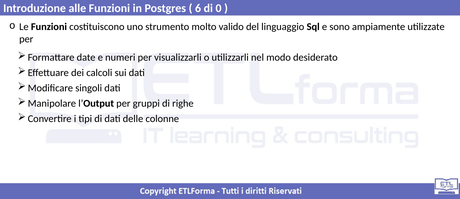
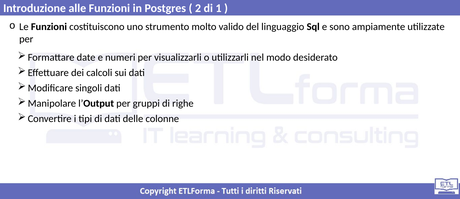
6: 6 -> 2 (198, 8)
0: 0 -> 1 (219, 8)
